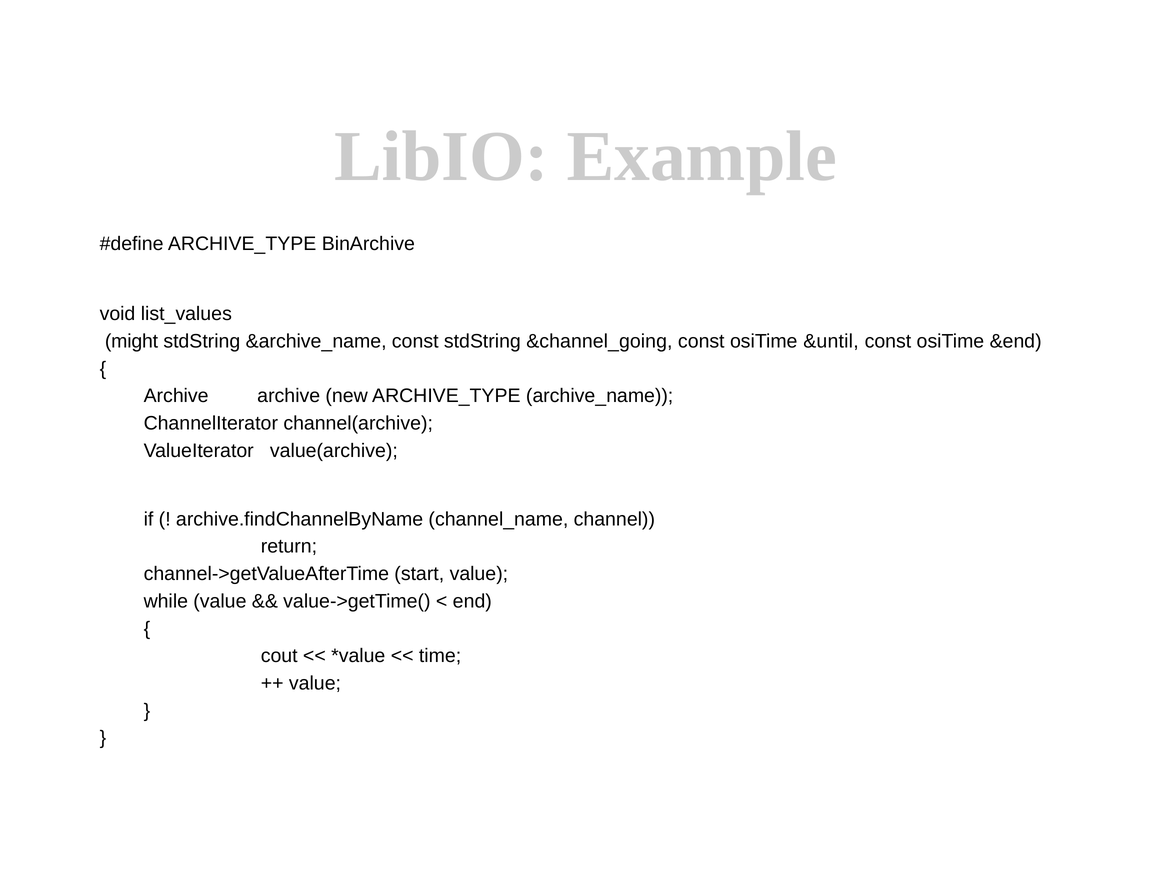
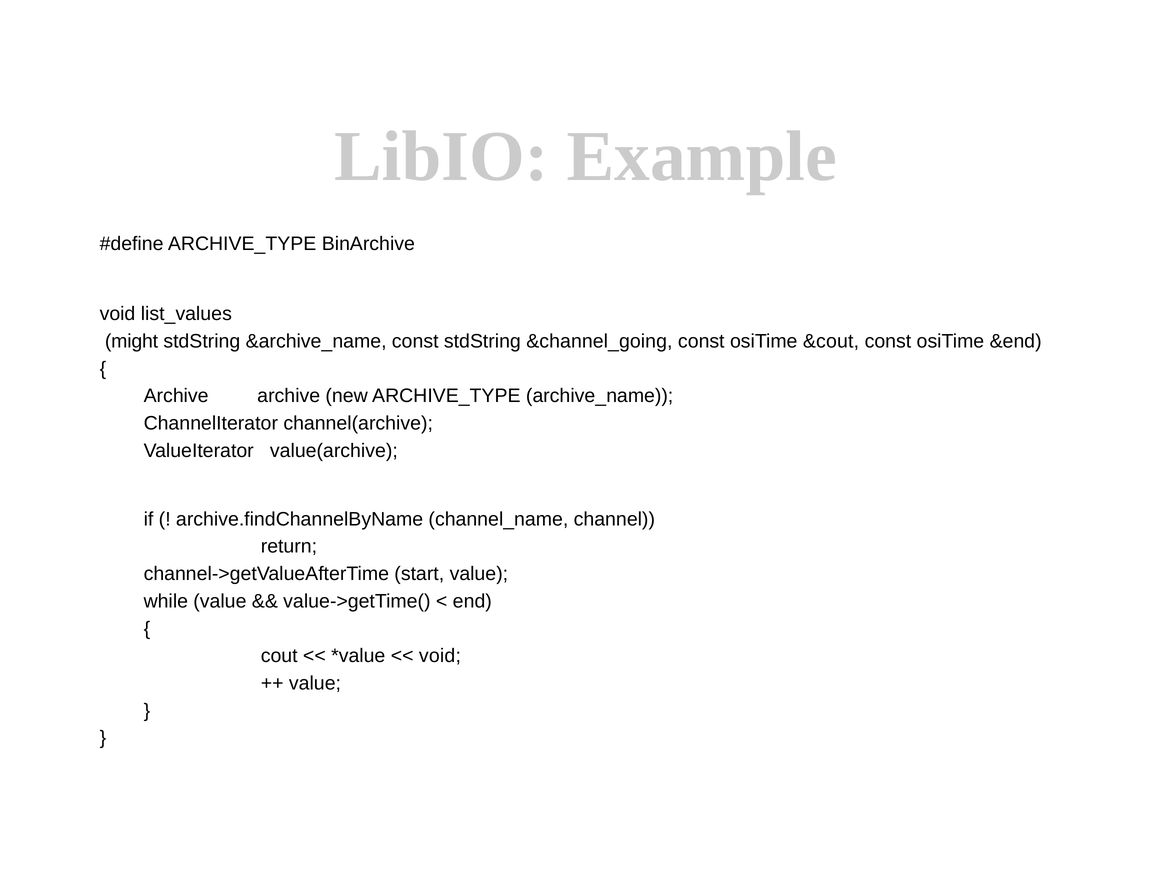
&until: &until -> &cout (831, 341)
time: time -> void (440, 656)
